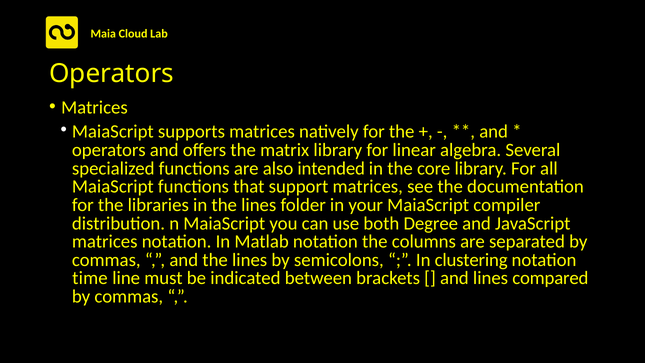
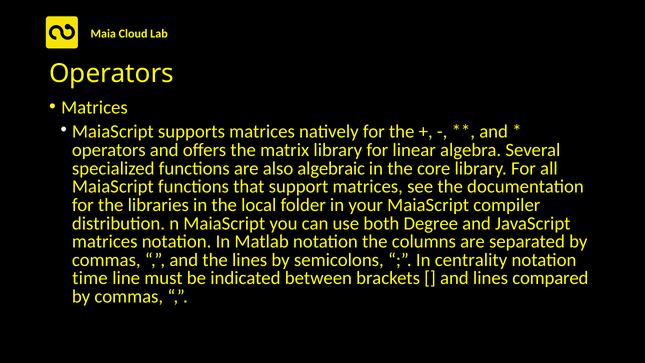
intended: intended -> algebraic (331, 168)
in the lines: lines -> local (259, 205)
clustering: clustering -> centrality (471, 260)
